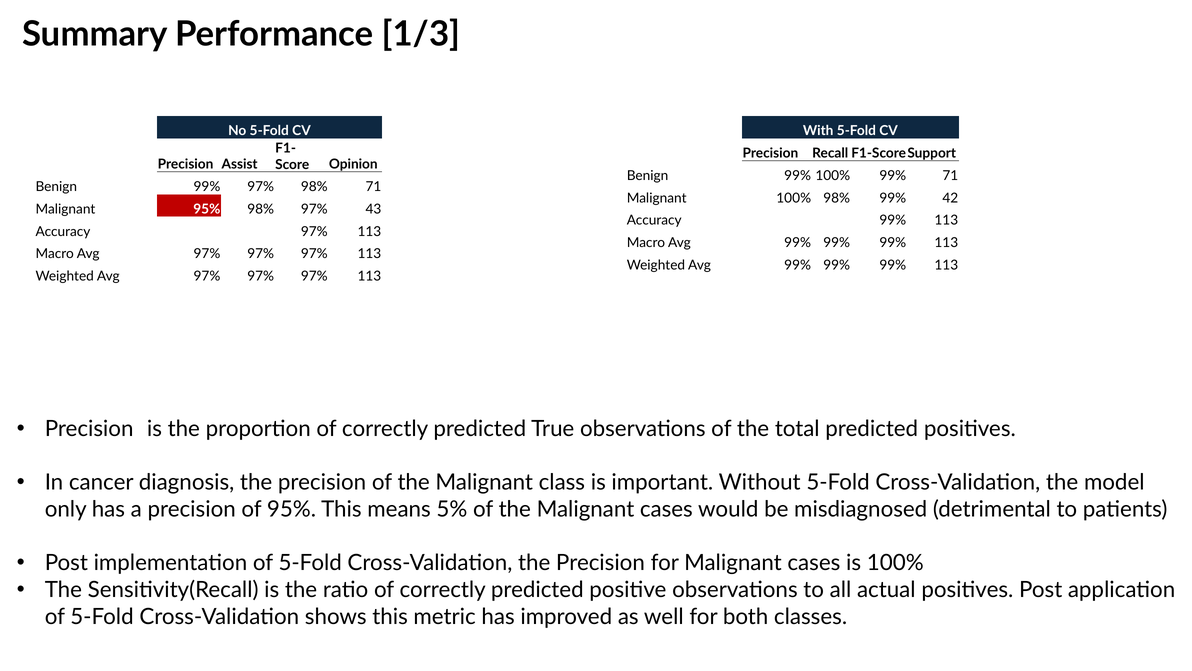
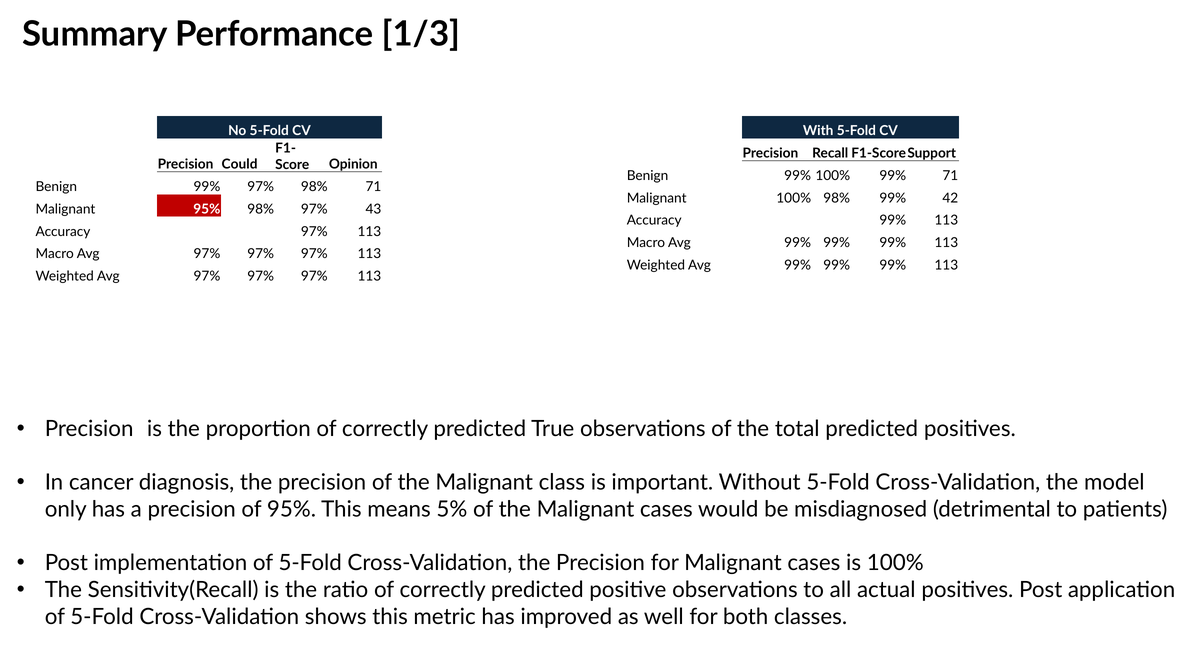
Assist: Assist -> Could (240, 164)
